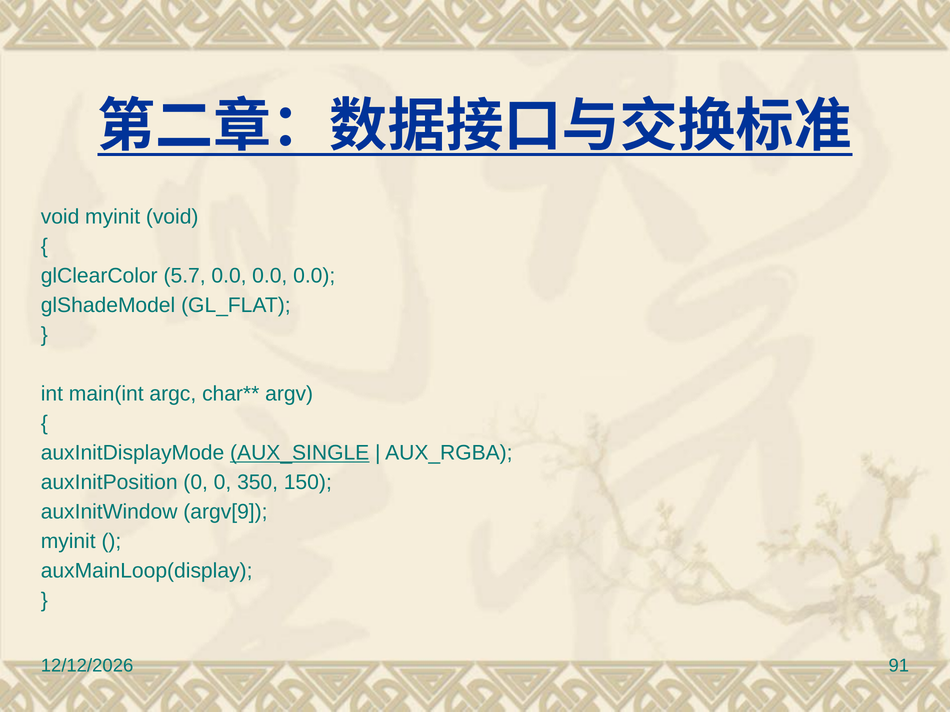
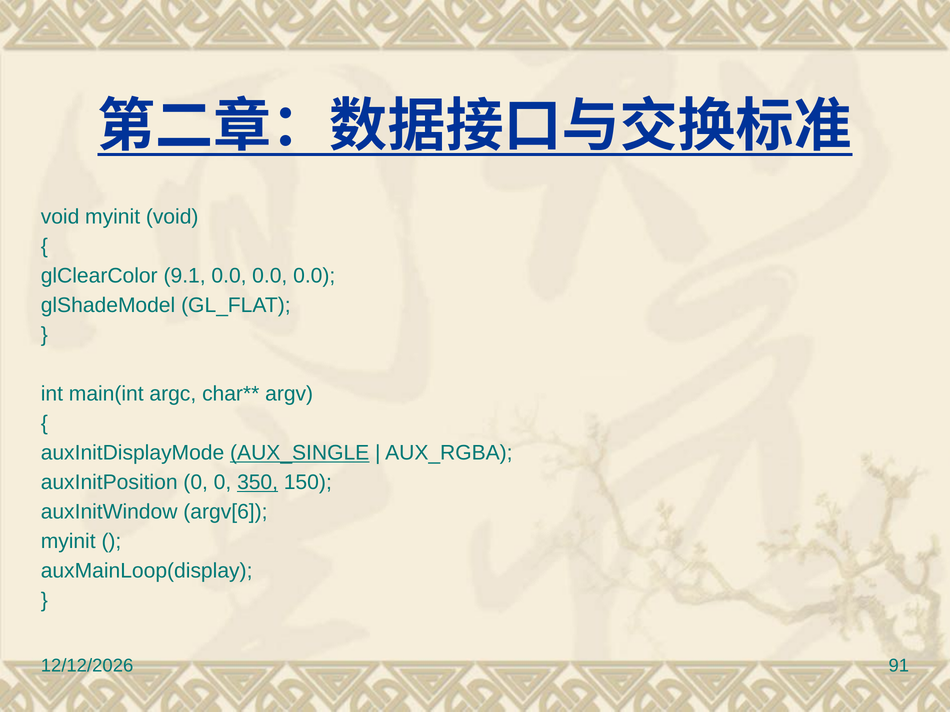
5.7: 5.7 -> 9.1 (185, 276)
350 underline: none -> present (258, 483)
argv[9: argv[9 -> argv[6 (225, 512)
